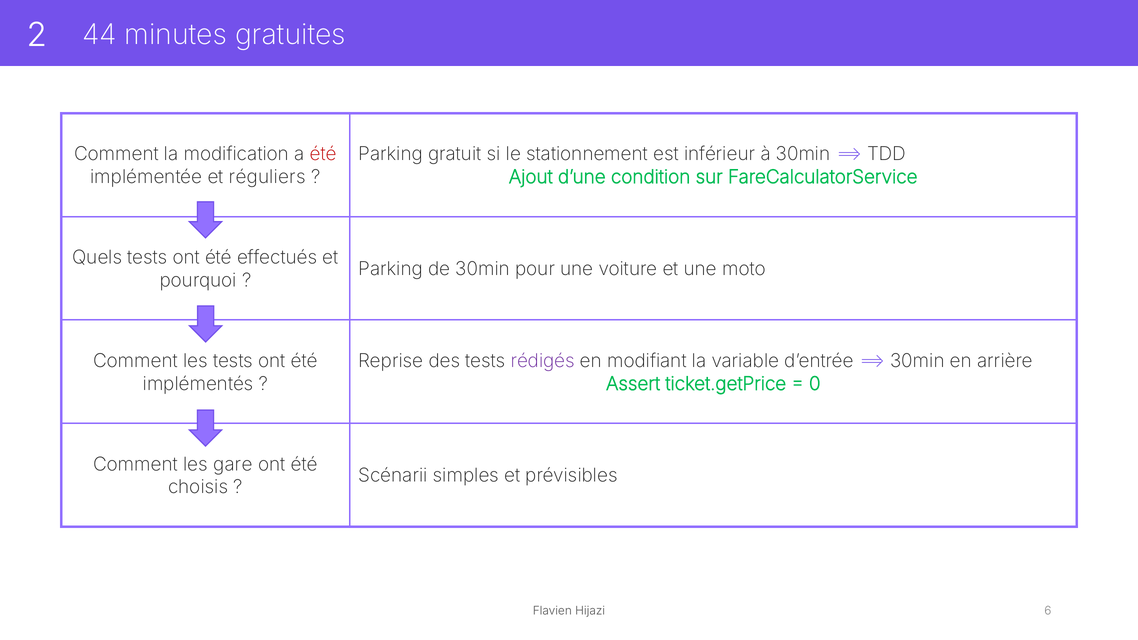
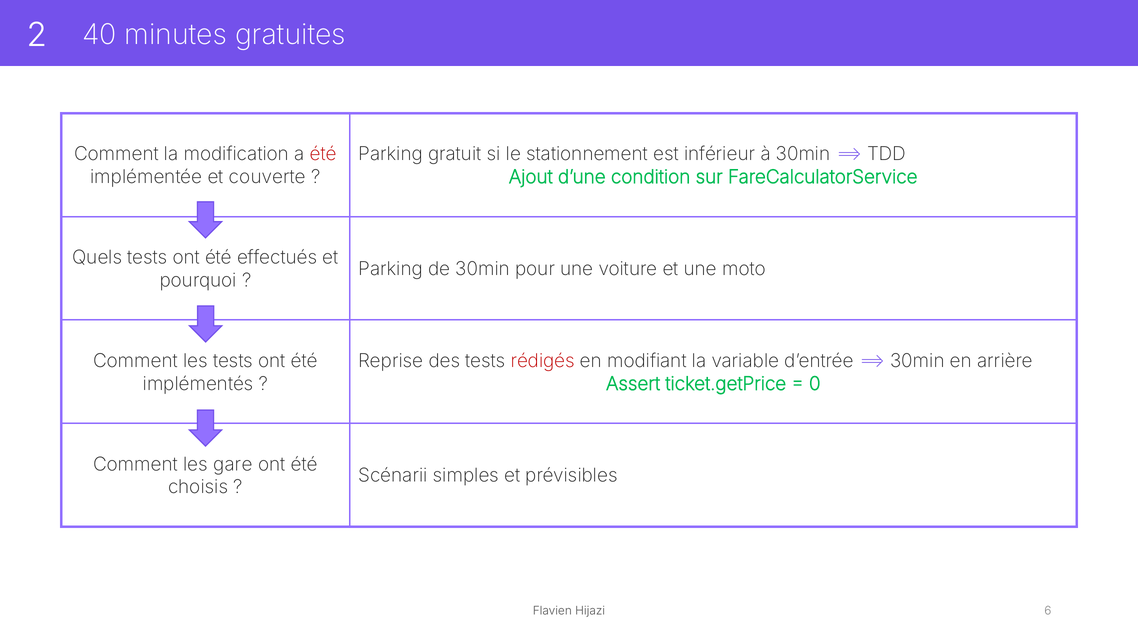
44: 44 -> 40 (99, 35)
réguliers: réguliers -> couverte (267, 177)
rédigés colour: purple -> red (543, 361)
